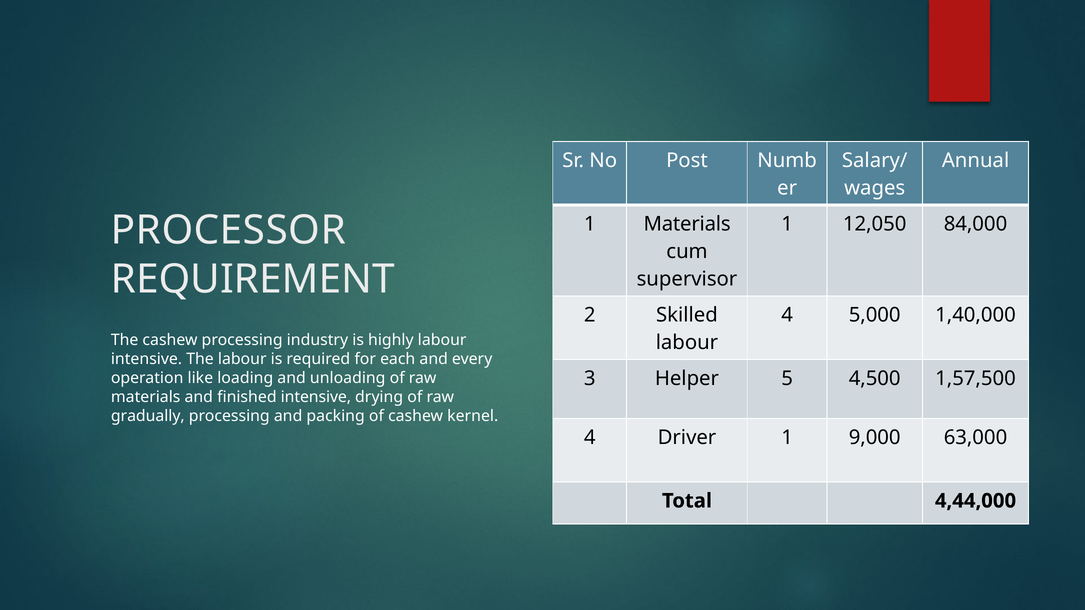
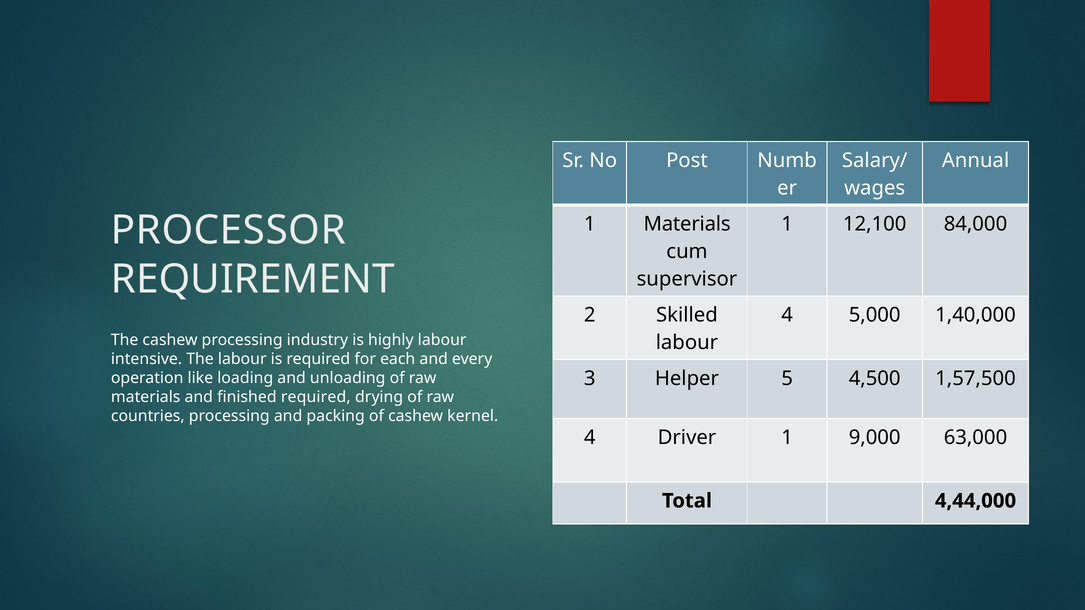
12,050: 12,050 -> 12,100 (875, 224)
finished intensive: intensive -> required (316, 397)
gradually: gradually -> countries (148, 416)
